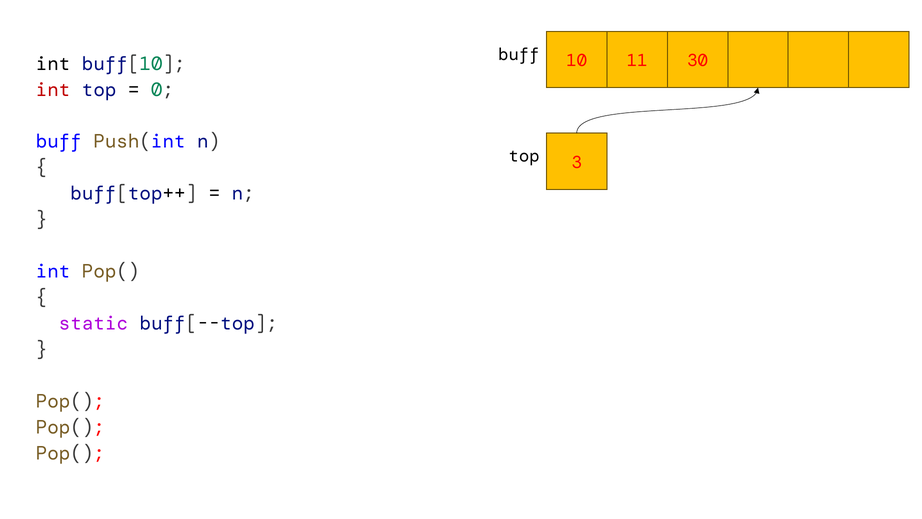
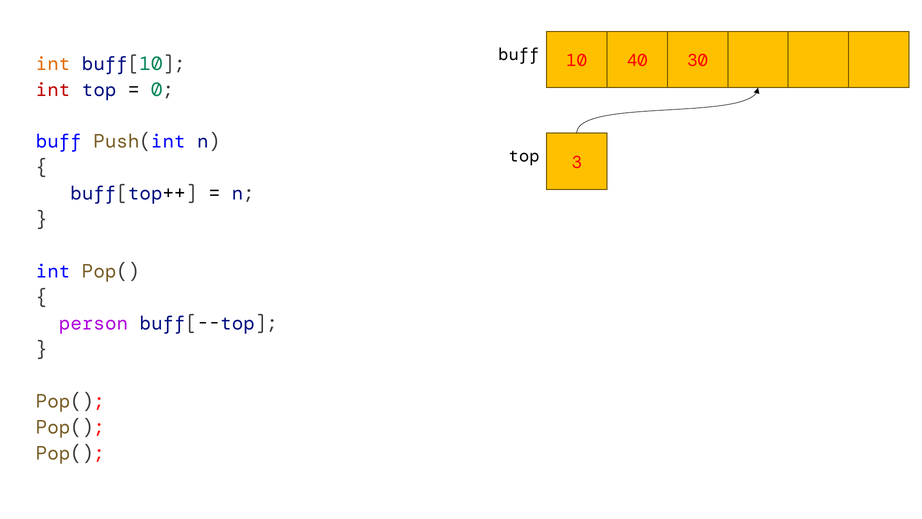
11: 11 -> 40 (637, 61)
int colour: black -> orange (53, 64)
static: static -> person (93, 323)
